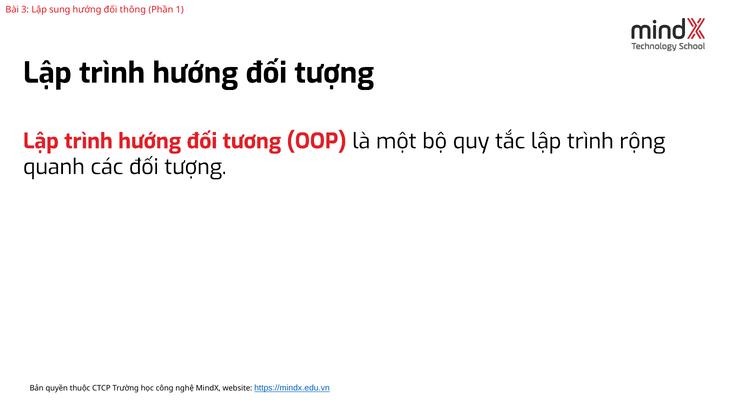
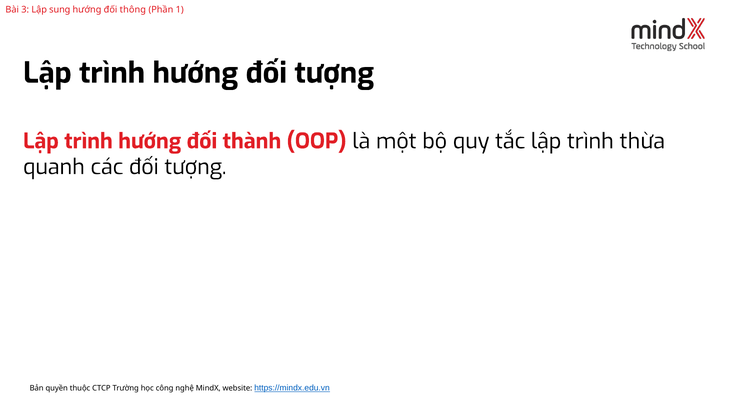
tương: tương -> thành (252, 141)
rộng: rộng -> thừa (642, 141)
